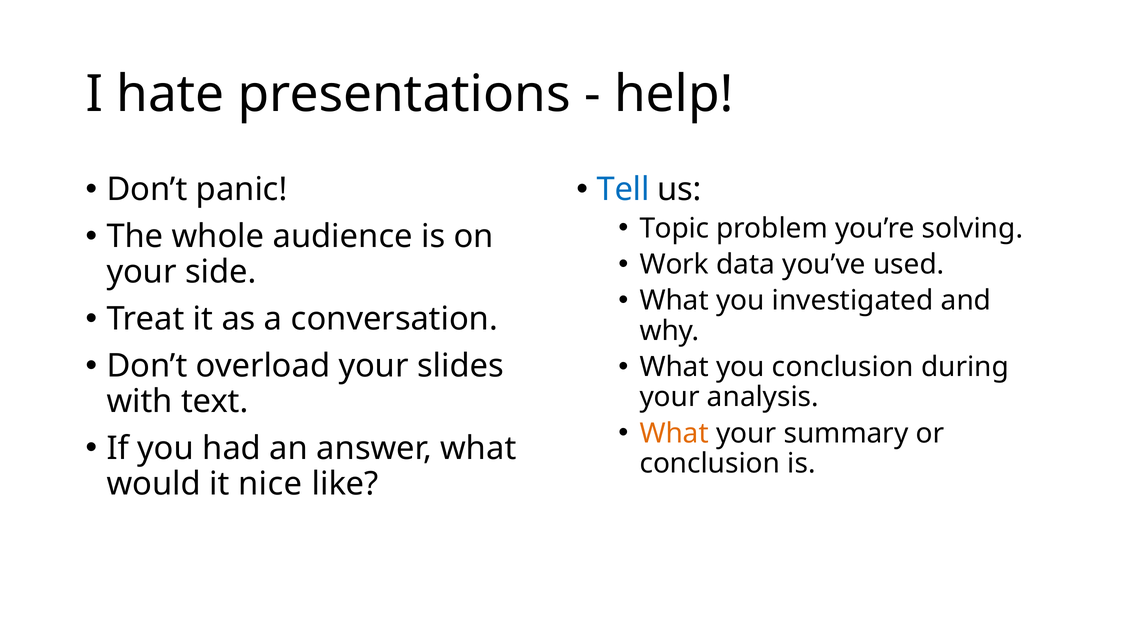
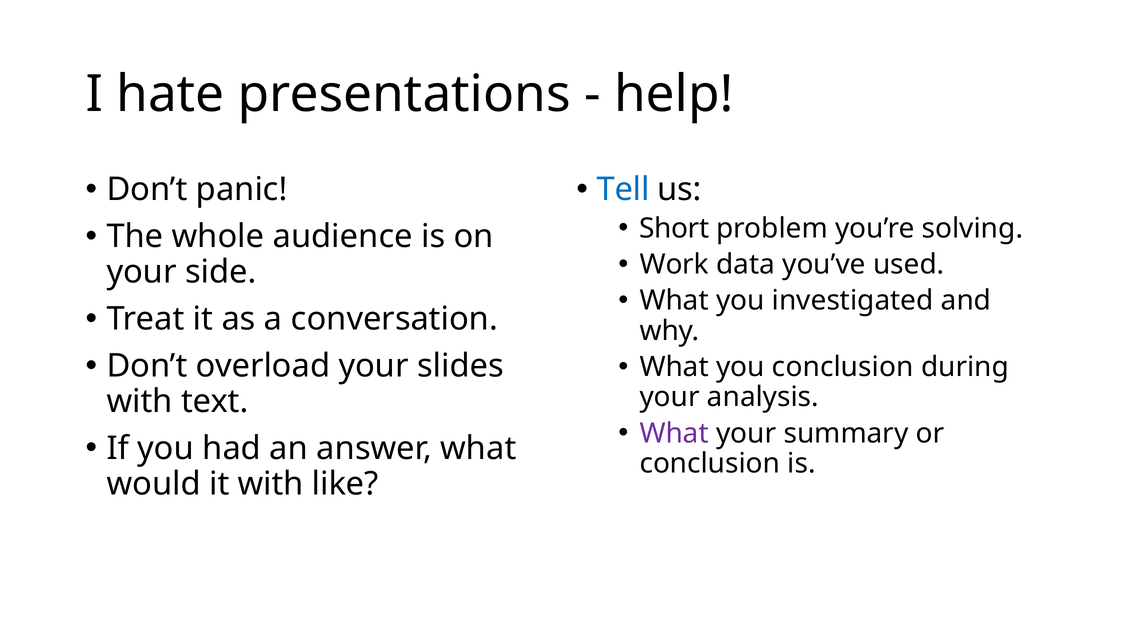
Topic: Topic -> Short (674, 228)
What colour: orange -> purple (674, 433)
it nice: nice -> with (271, 484)
